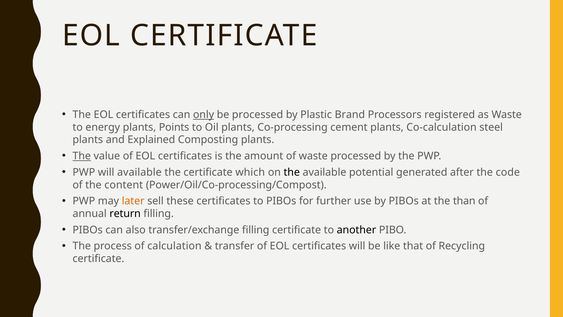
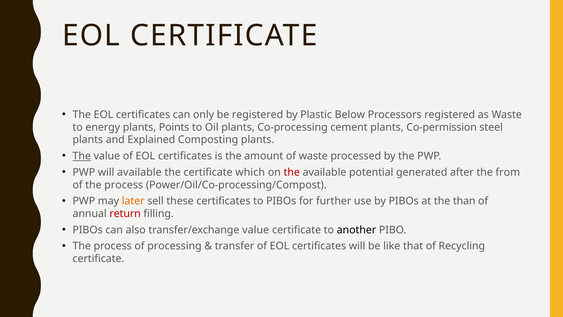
only underline: present -> none (204, 115)
be processed: processed -> registered (258, 115)
Brand: Brand -> Below (350, 115)
Co-calculation: Co-calculation -> Co-permission (442, 127)
the colour: black -> red (292, 172)
code: code -> from (508, 172)
of the content: content -> process (124, 185)
return colour: black -> red (125, 213)
transfer/exchange filling: filling -> value (256, 230)
calculation: calculation -> processing (174, 246)
